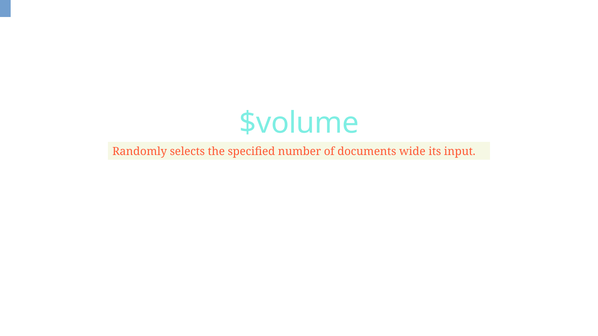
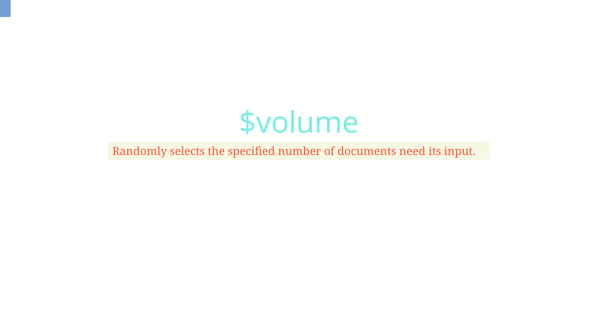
wide: wide -> need (412, 152)
